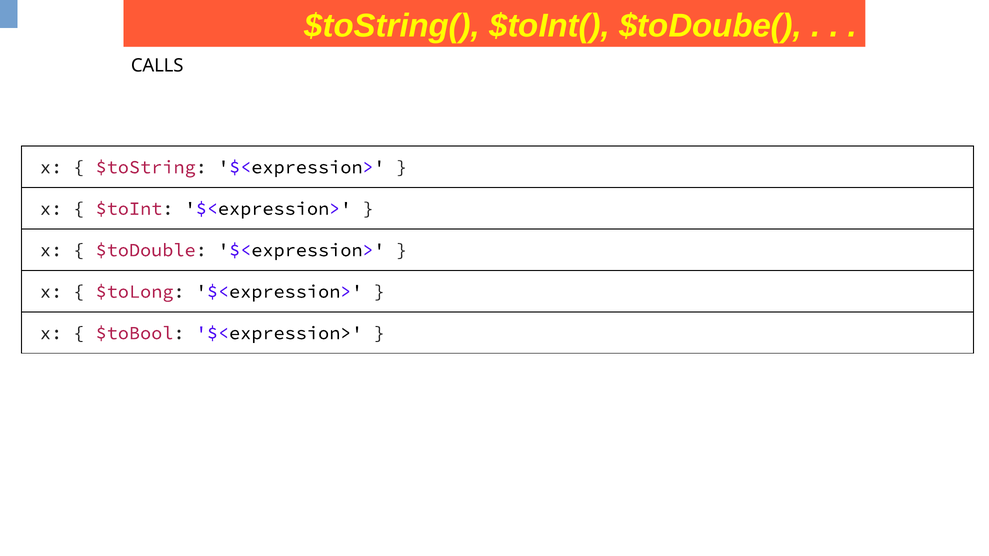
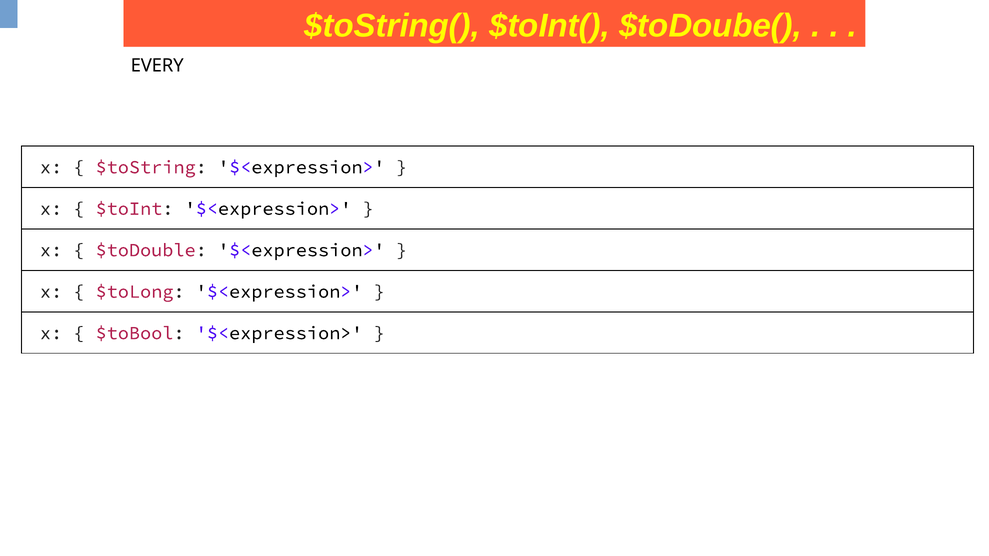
CALLS: CALLS -> EVERY (157, 65)
